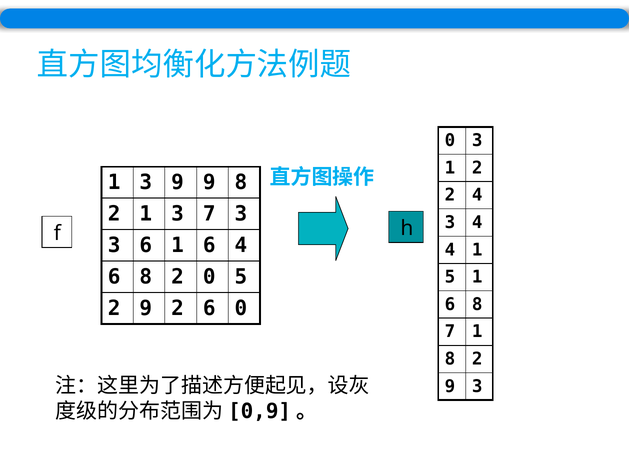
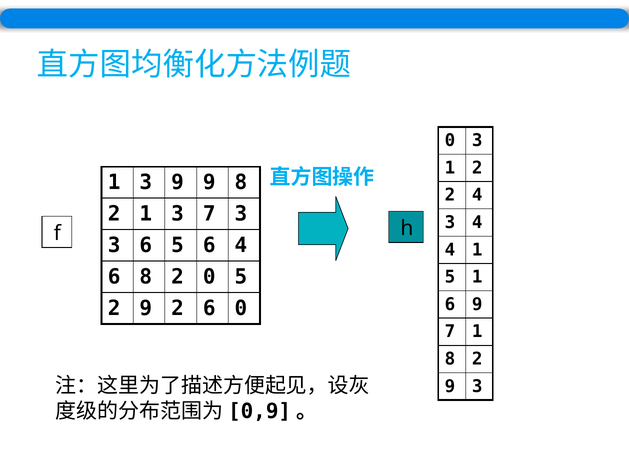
6 1: 1 -> 5 (177, 245)
8: 8 -> 9 (477, 304)
